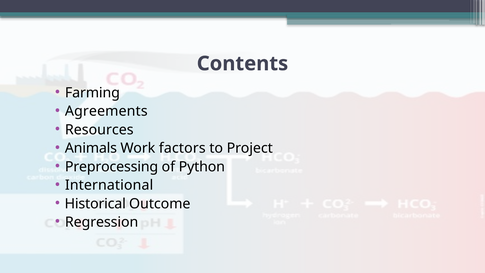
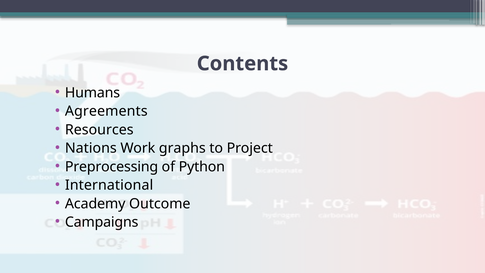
Farming: Farming -> Humans (92, 93)
Animals: Animals -> Nations (91, 148)
factors: factors -> graphs (182, 148)
Historical: Historical -> Academy (95, 204)
Regression: Regression -> Campaigns (102, 222)
